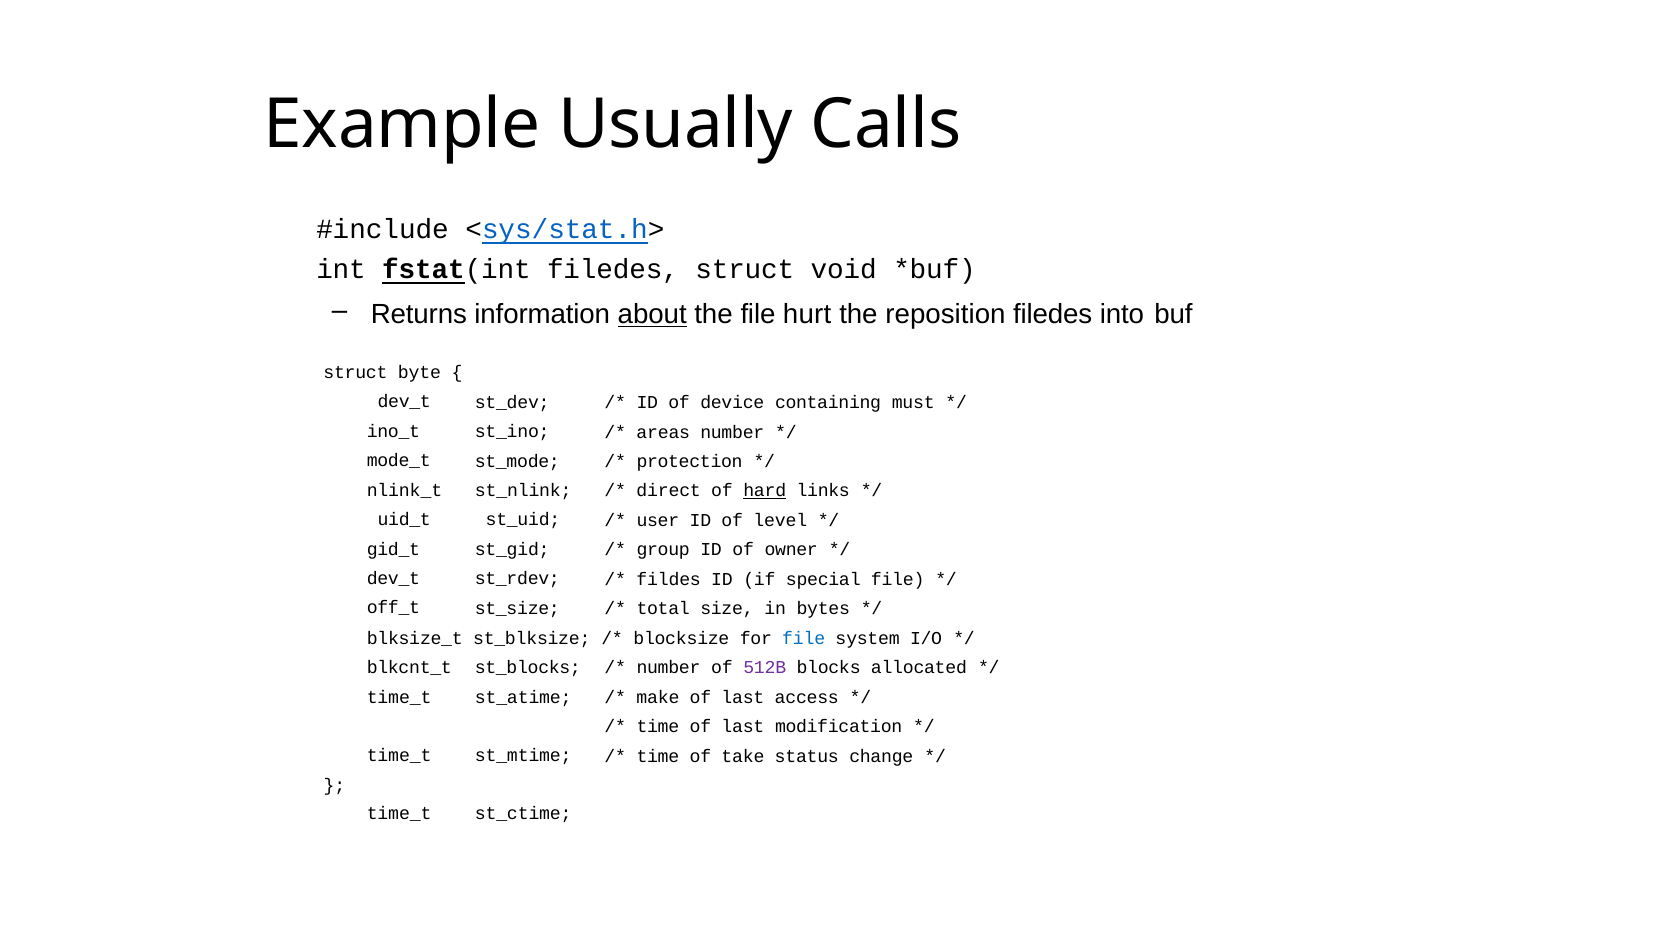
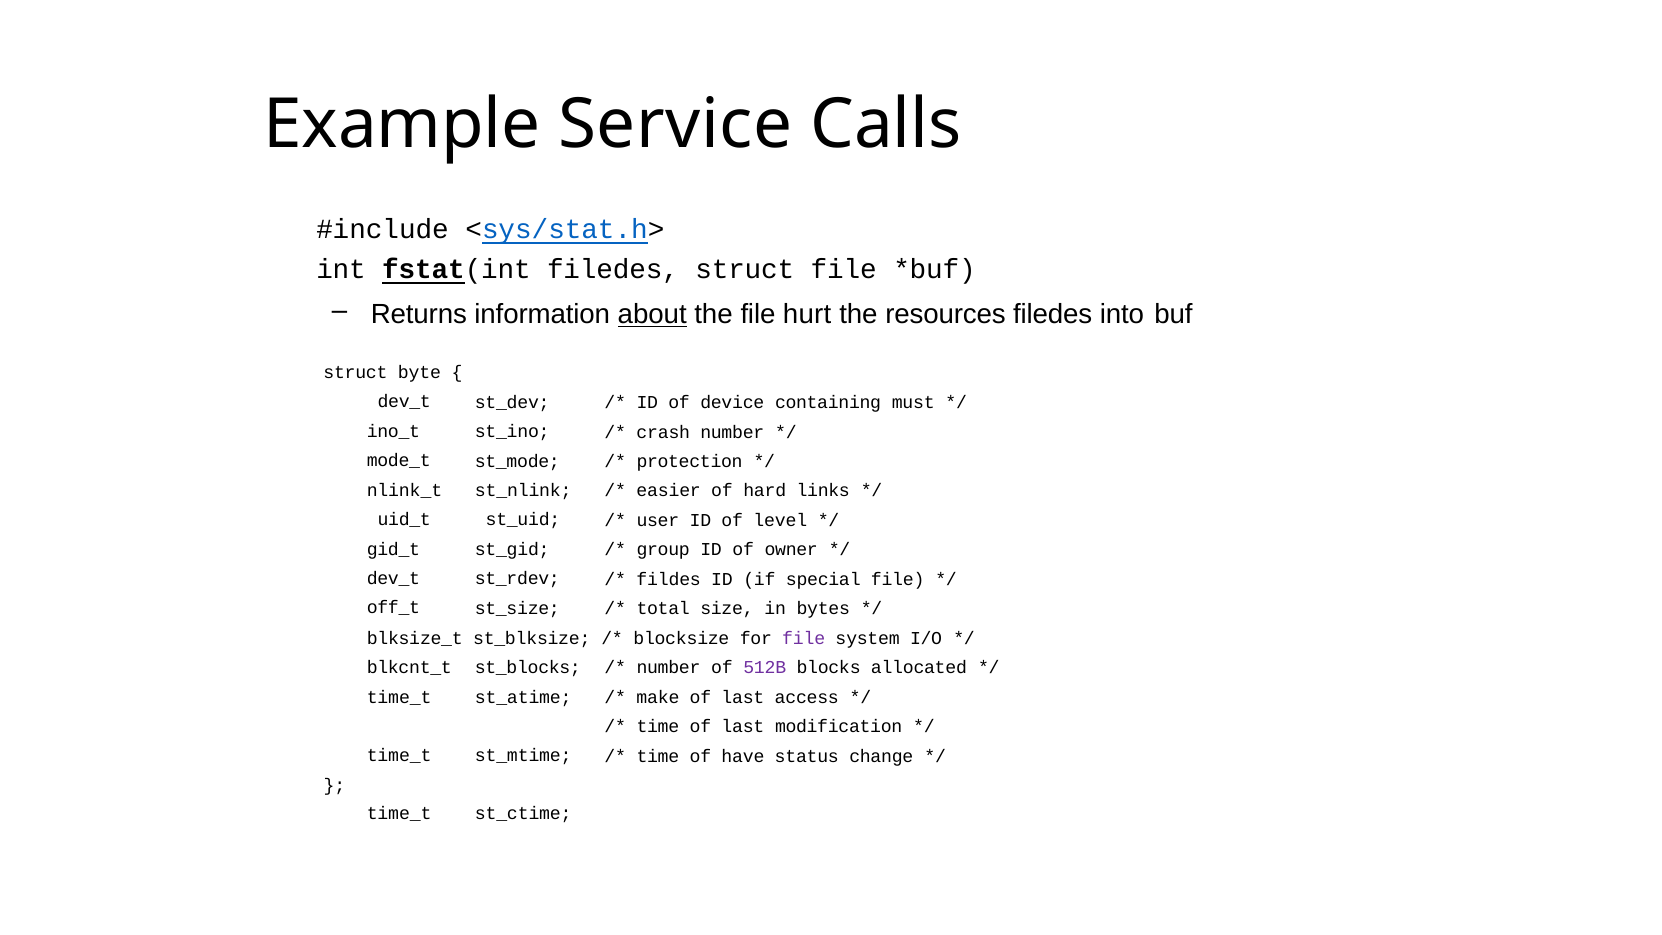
Usually: Usually -> Service (675, 125)
struct void: void -> file (844, 269)
reposition: reposition -> resources (946, 315)
areas: areas -> crash (663, 432)
direct: direct -> easier (669, 491)
hard underline: present -> none (765, 491)
file colour: blue -> purple (804, 639)
take: take -> have (743, 756)
